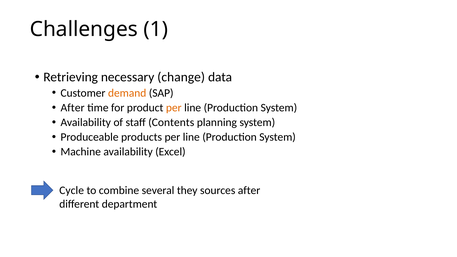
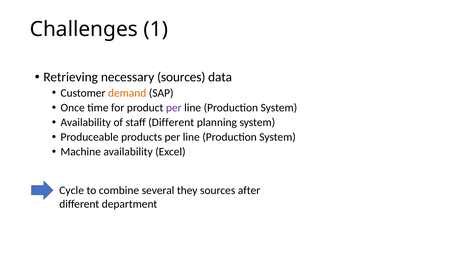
necessary change: change -> sources (181, 77)
After: After -> Once (73, 108)
per colour: orange -> purple (174, 108)
staff Contents: Contents -> Different (171, 122)
